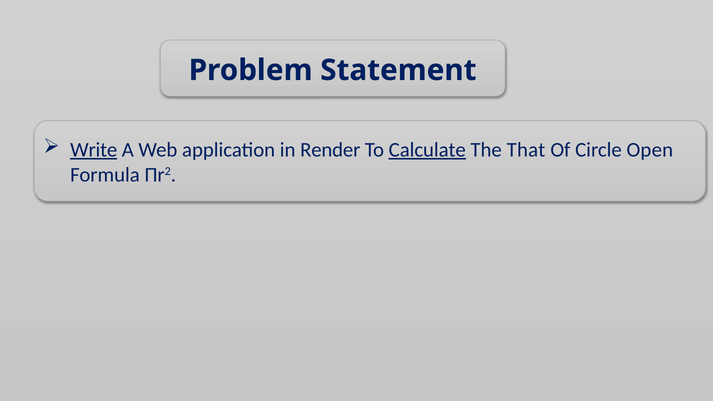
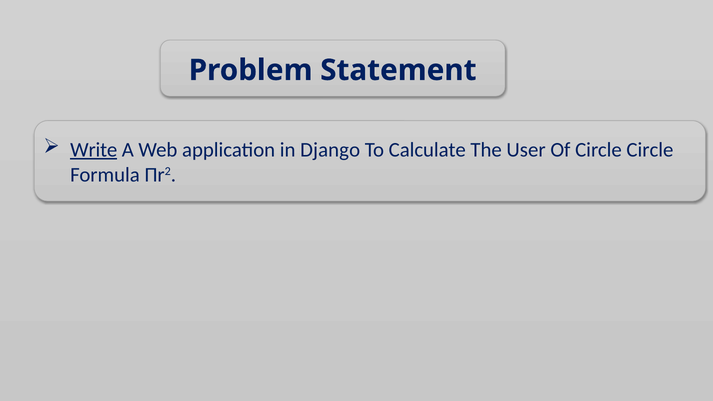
Render: Render -> Django (330, 150)
Calculate underline: present -> none (427, 150)
That: That -> User (526, 150)
Circle Open: Open -> Circle (650, 150)
